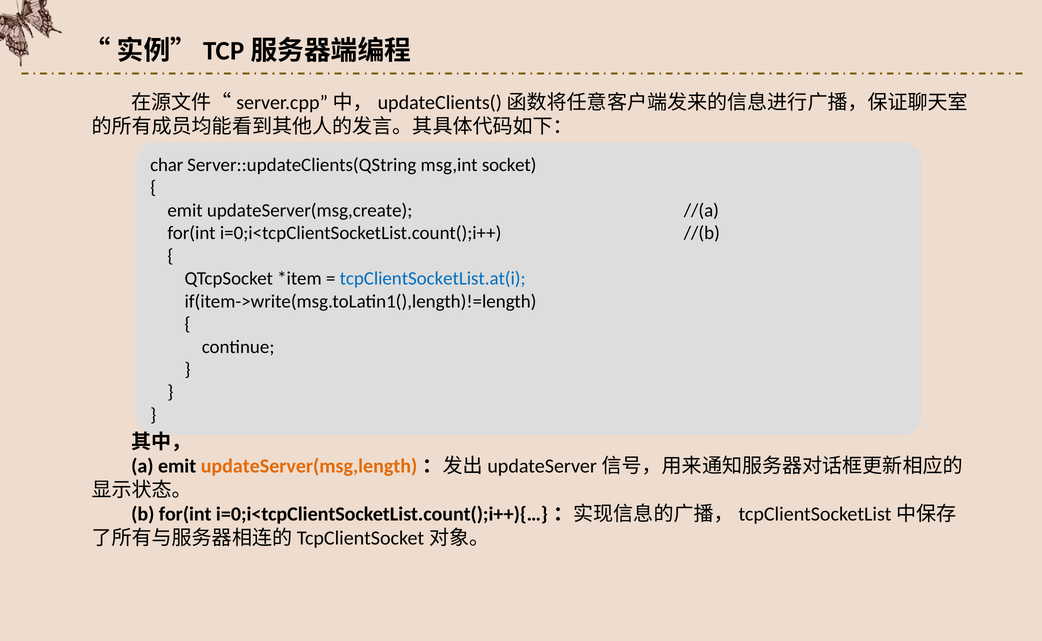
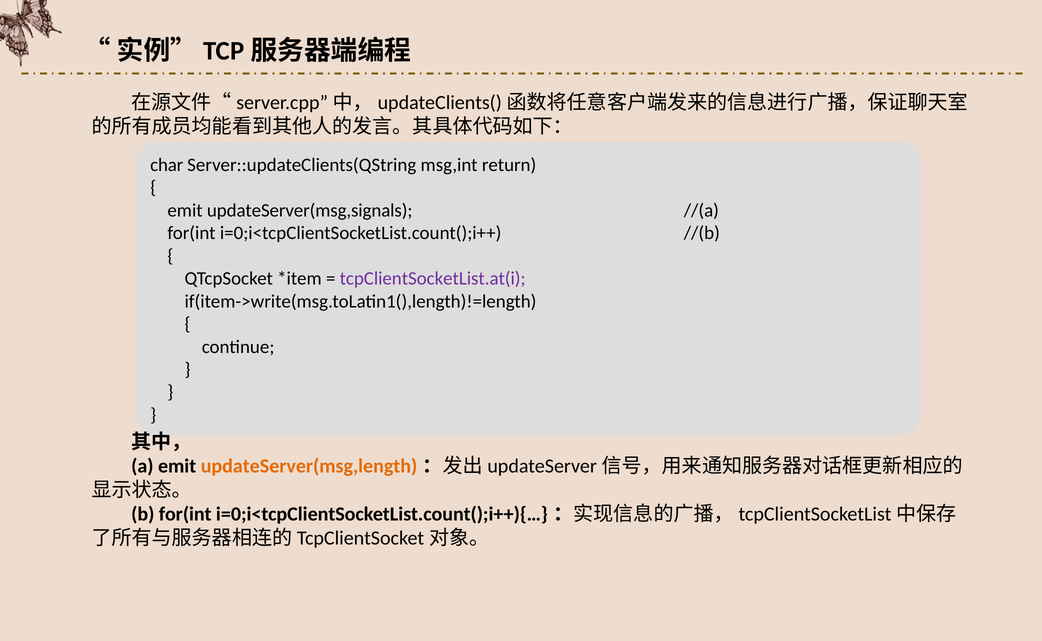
socket: socket -> return (509, 165)
updateServer(msg,create: updateServer(msg,create -> updateServer(msg,signals (310, 210)
tcpClientSocketList.at(i colour: blue -> purple (433, 278)
